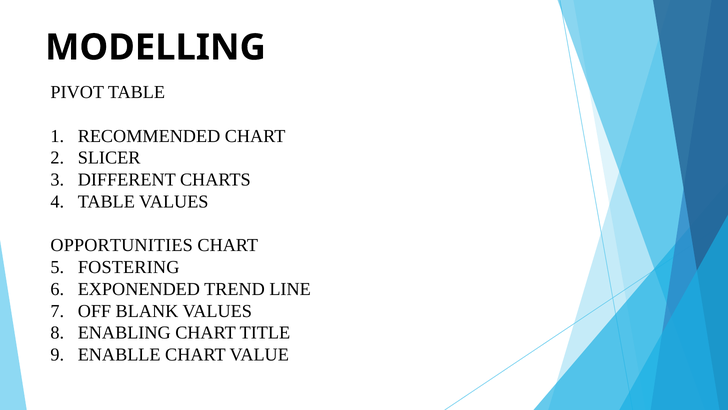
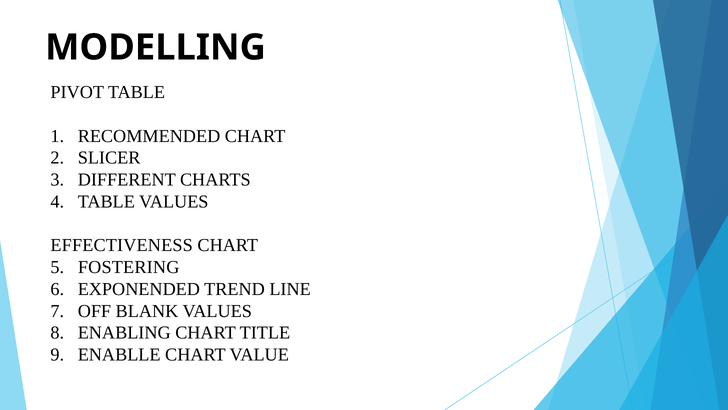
OPPORTUNITIES: OPPORTUNITIES -> EFFECTIVENESS (122, 245)
